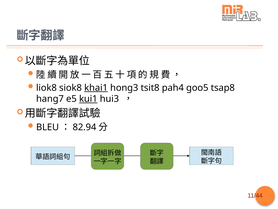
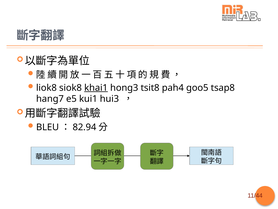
kui1 underline: present -> none (88, 99)
